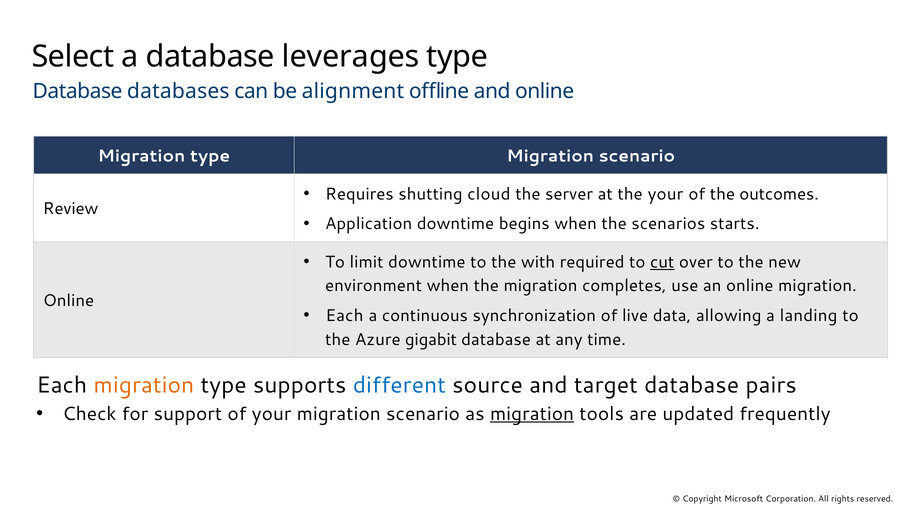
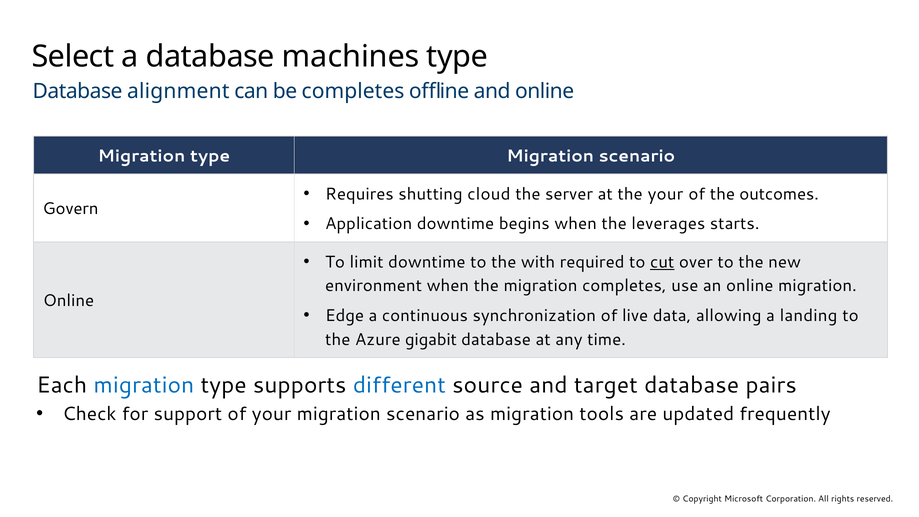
leverages: leverages -> machines (351, 56)
databases: databases -> alignment (178, 91)
be alignment: alignment -> completes (353, 91)
Review: Review -> Govern (71, 209)
scenarios: scenarios -> leverages (668, 224)
Each: Each -> Edge (345, 316)
migration colour: orange -> blue (144, 385)
migration underline: present -> none (532, 414)
